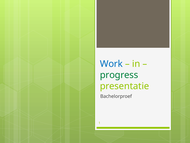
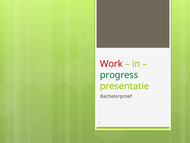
Work colour: blue -> red (111, 64)
